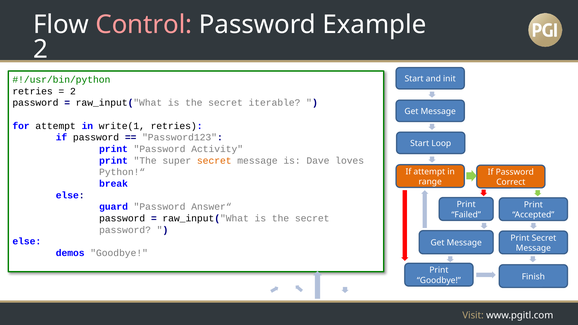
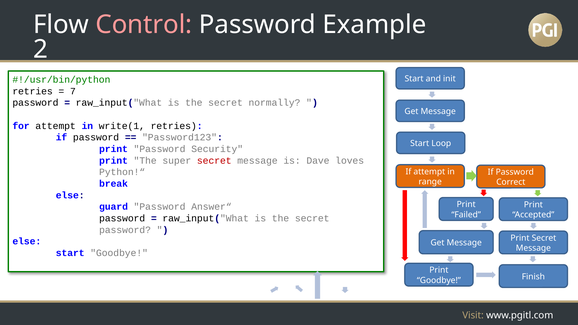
2: 2 -> 7 (73, 91)
iterable: iterable -> normally (274, 103)
Activity: Activity -> Security (217, 149)
secret colour: orange -> red (214, 161)
demos: demos -> start (70, 253)
